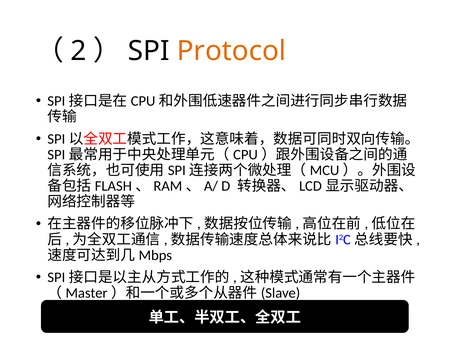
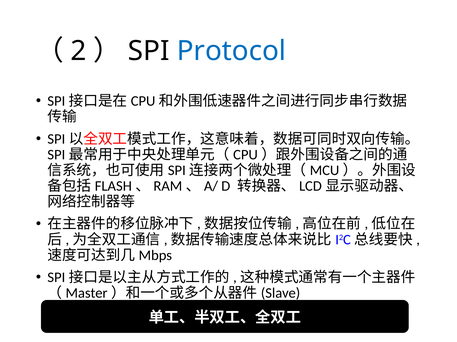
Protocol colour: orange -> blue (231, 51)
